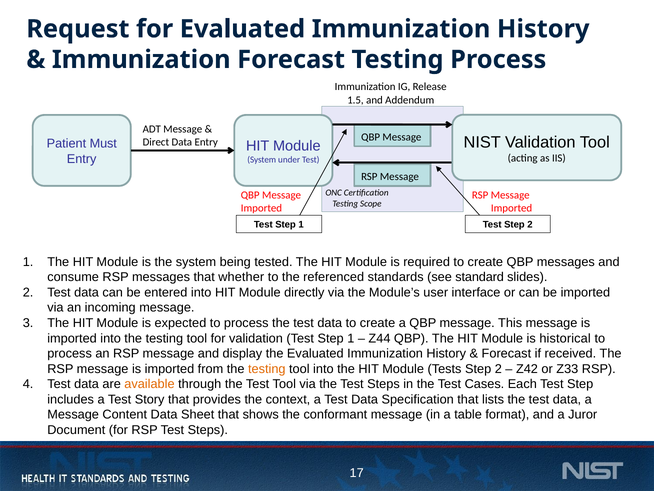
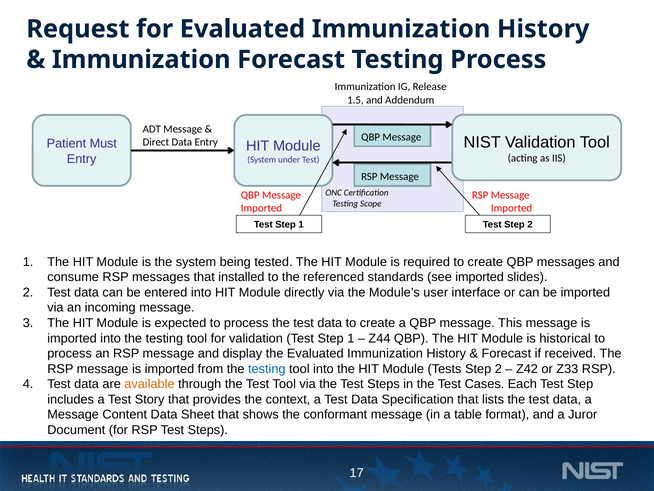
whether: whether -> installed (241, 277)
see standard: standard -> imported (480, 277)
testing colour: orange -> blue (267, 369)
